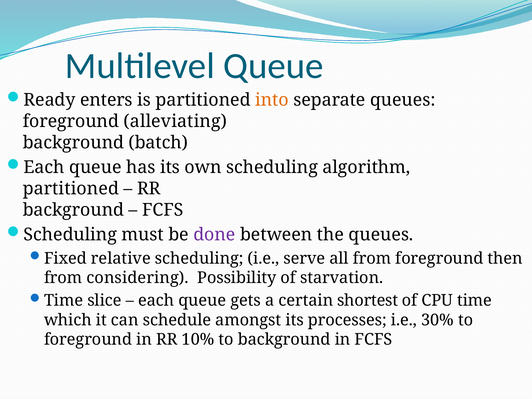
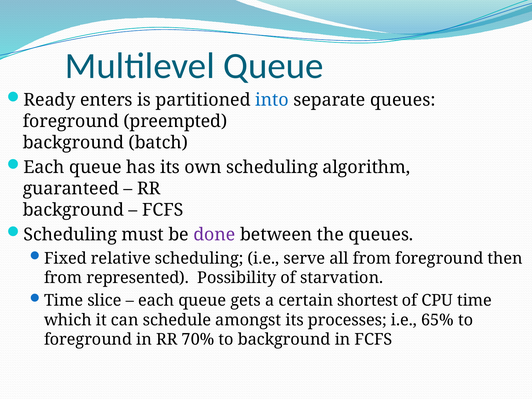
into colour: orange -> blue (272, 100)
alleviating: alleviating -> preempted (175, 121)
partitioned: partitioned -> guaranteed (71, 189)
considering: considering -> represented (138, 278)
30%: 30% -> 65% (438, 320)
10%: 10% -> 70% (198, 340)
